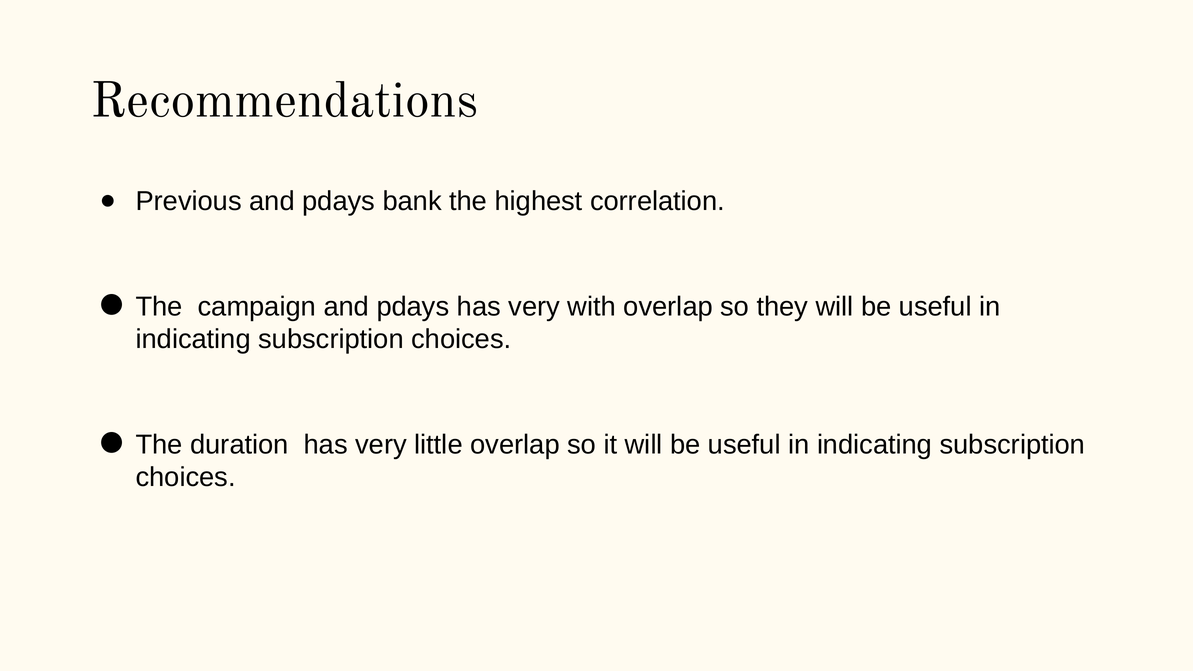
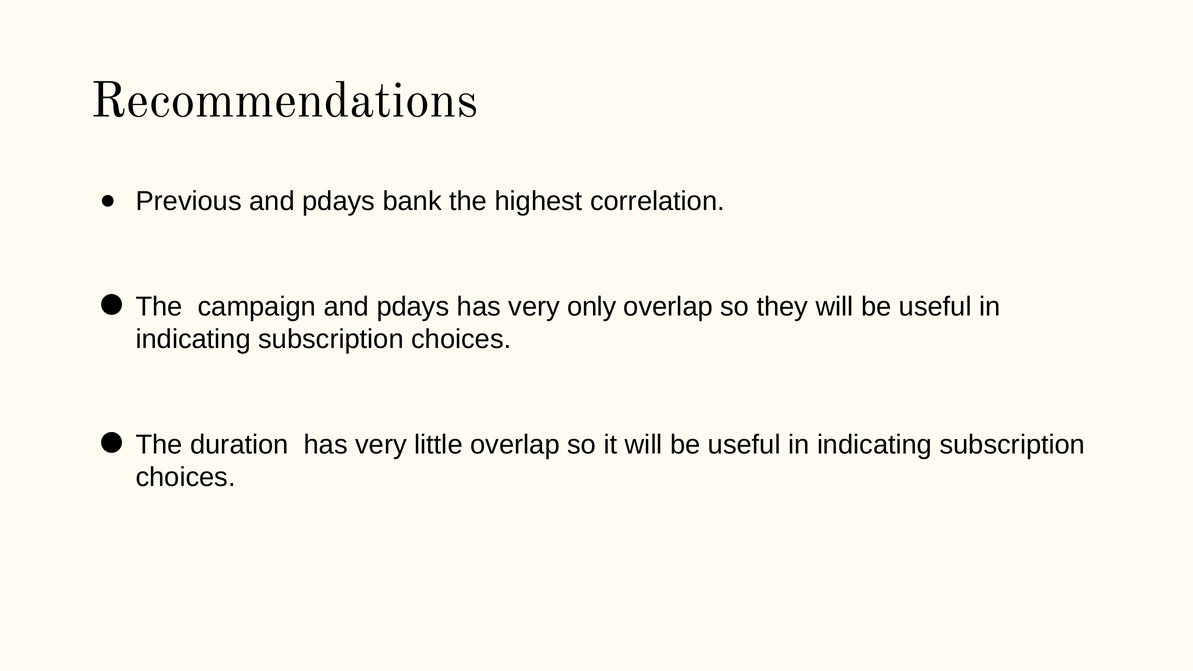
with: with -> only (592, 307)
